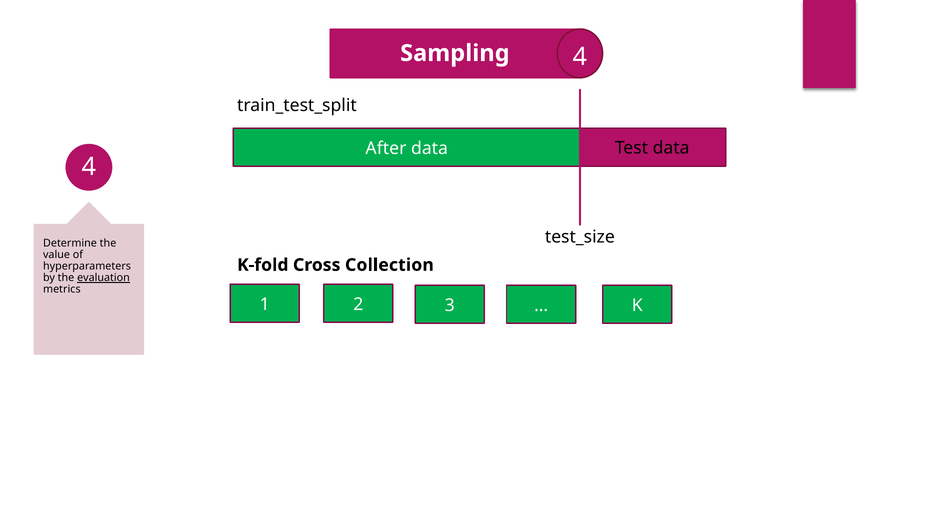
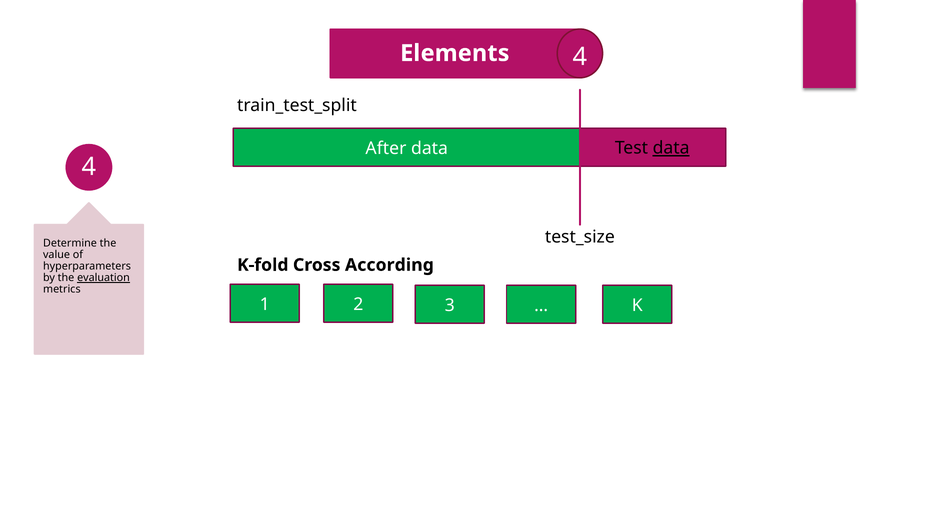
Sampling: Sampling -> Elements (455, 53)
data underline: none -> present (671, 148)
Collection: Collection -> According (389, 265)
